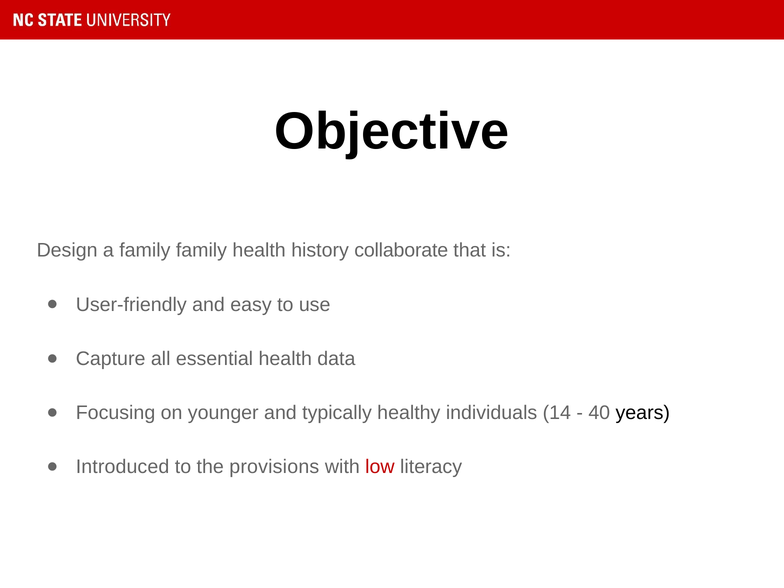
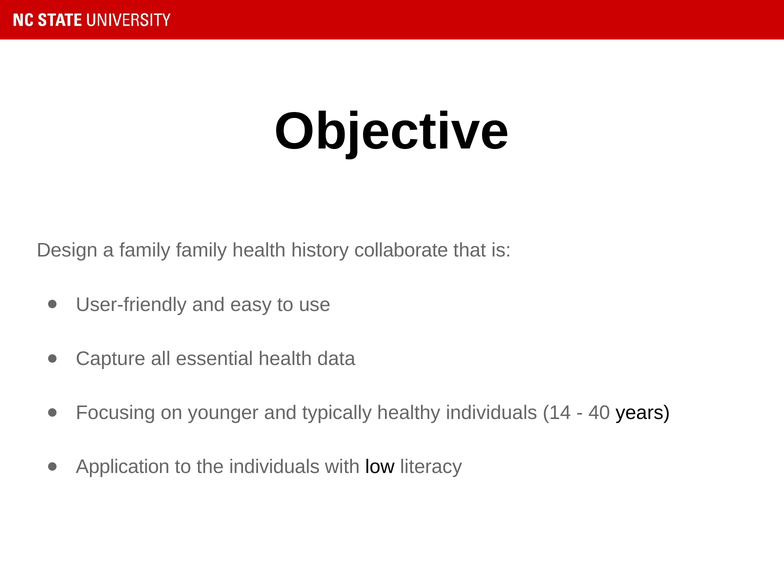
Introduced: Introduced -> Application (123, 467)
the provisions: provisions -> individuals (274, 467)
low colour: red -> black (380, 467)
